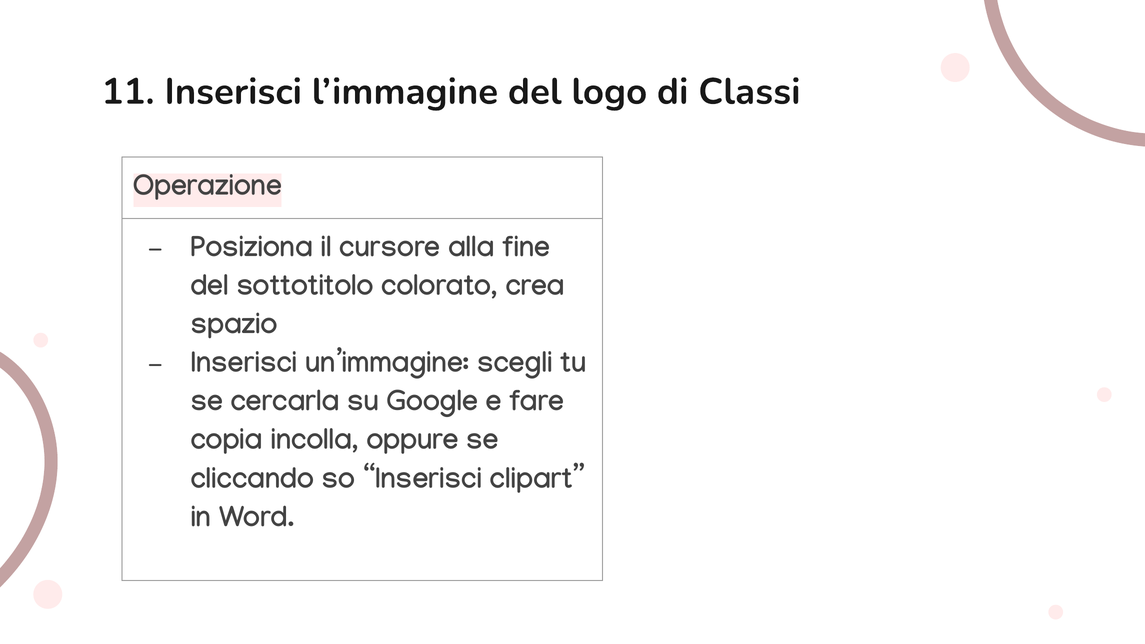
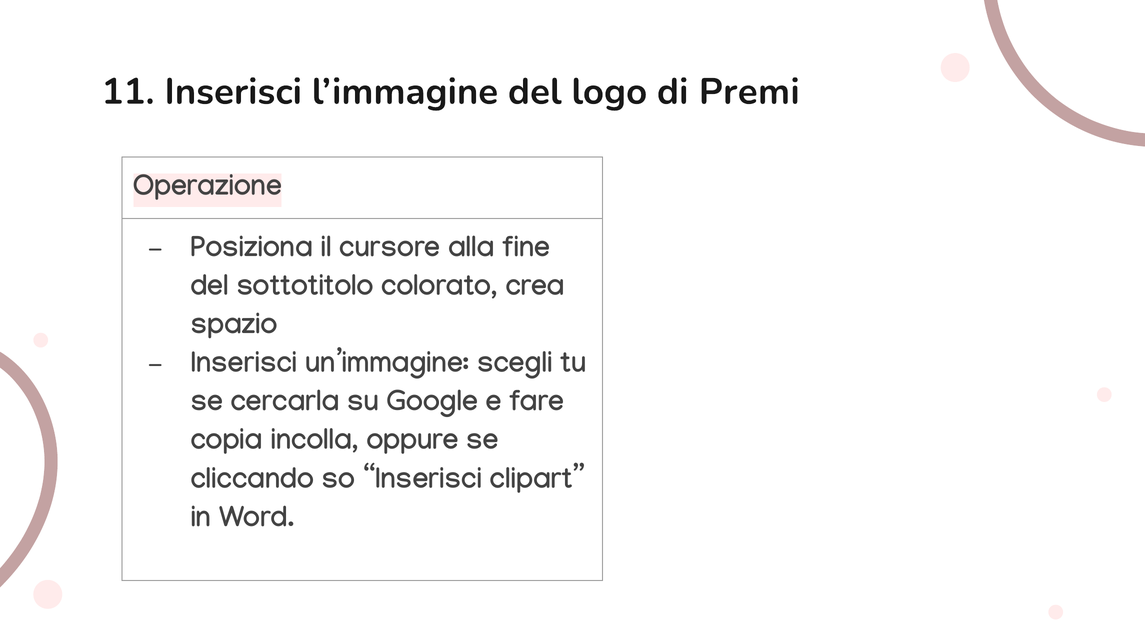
Classi: Classi -> Premi (749, 92)
